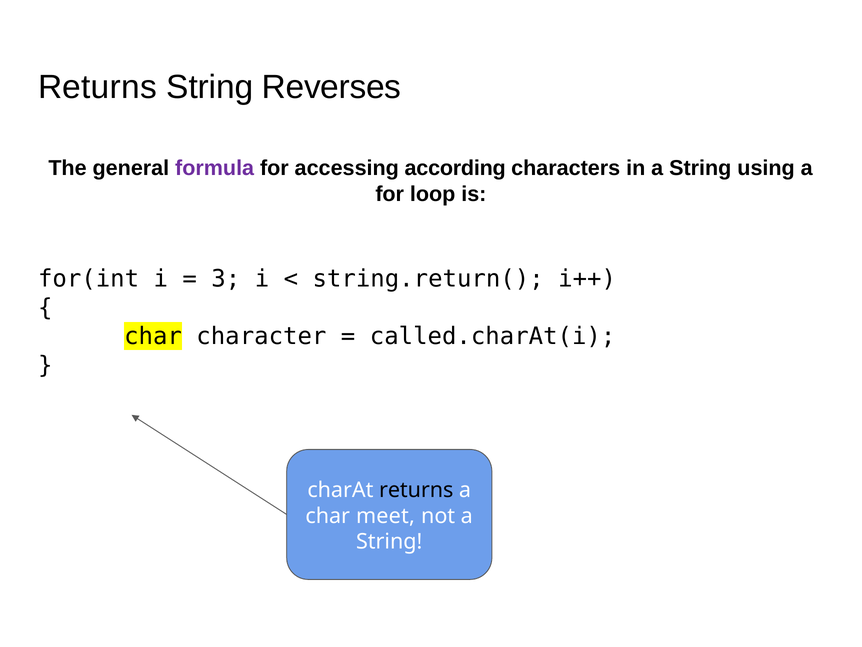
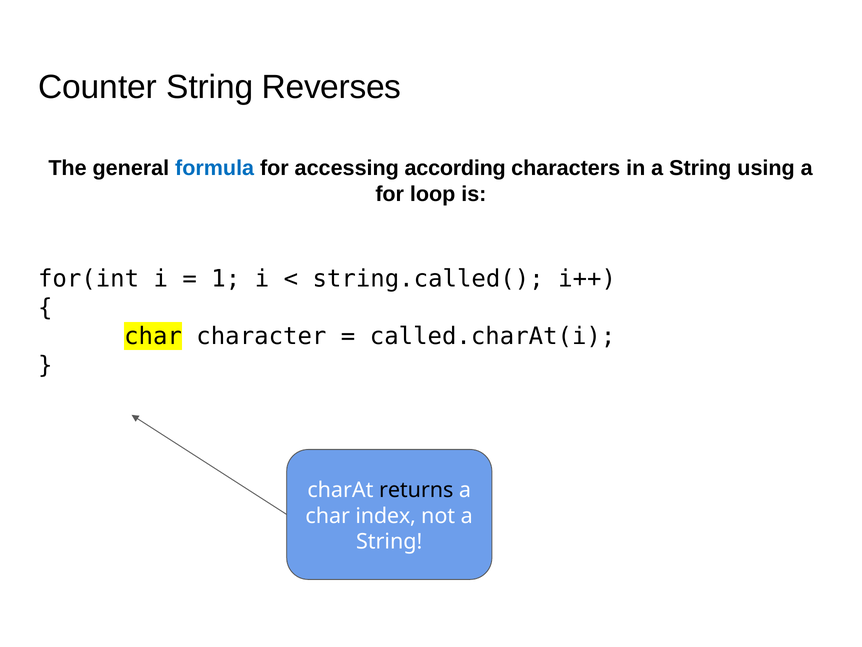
Returns: Returns -> Counter (98, 87)
formula colour: purple -> blue (215, 168)
3: 3 -> 1 (226, 279)
string.return(: string.return( -> string.called( (428, 279)
meet: meet -> index (386, 516)
